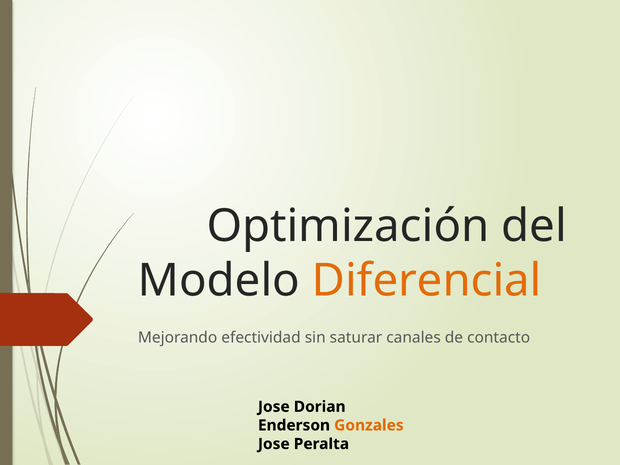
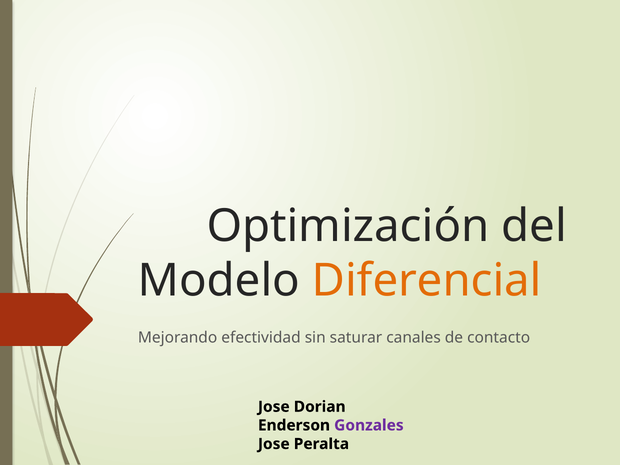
Gonzales colour: orange -> purple (369, 425)
